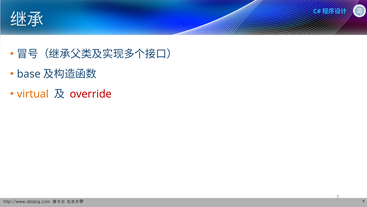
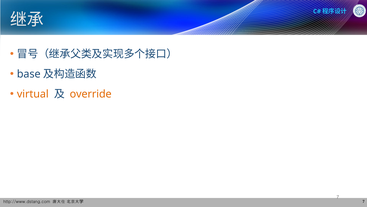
override colour: red -> orange (91, 94)
